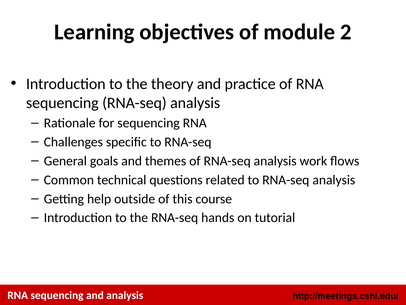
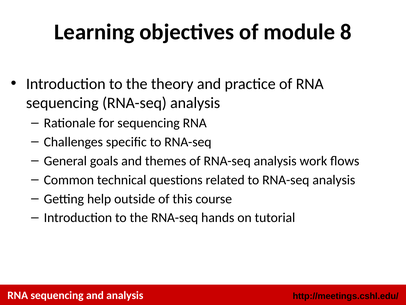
2: 2 -> 8 (346, 32)
